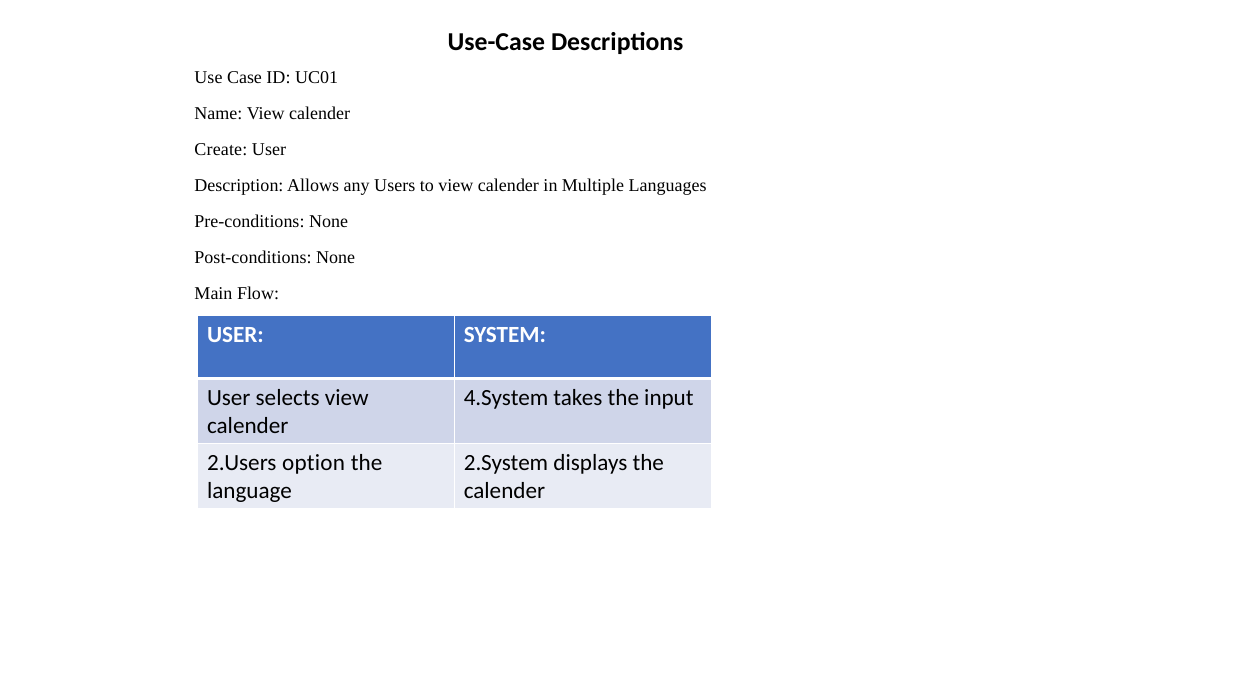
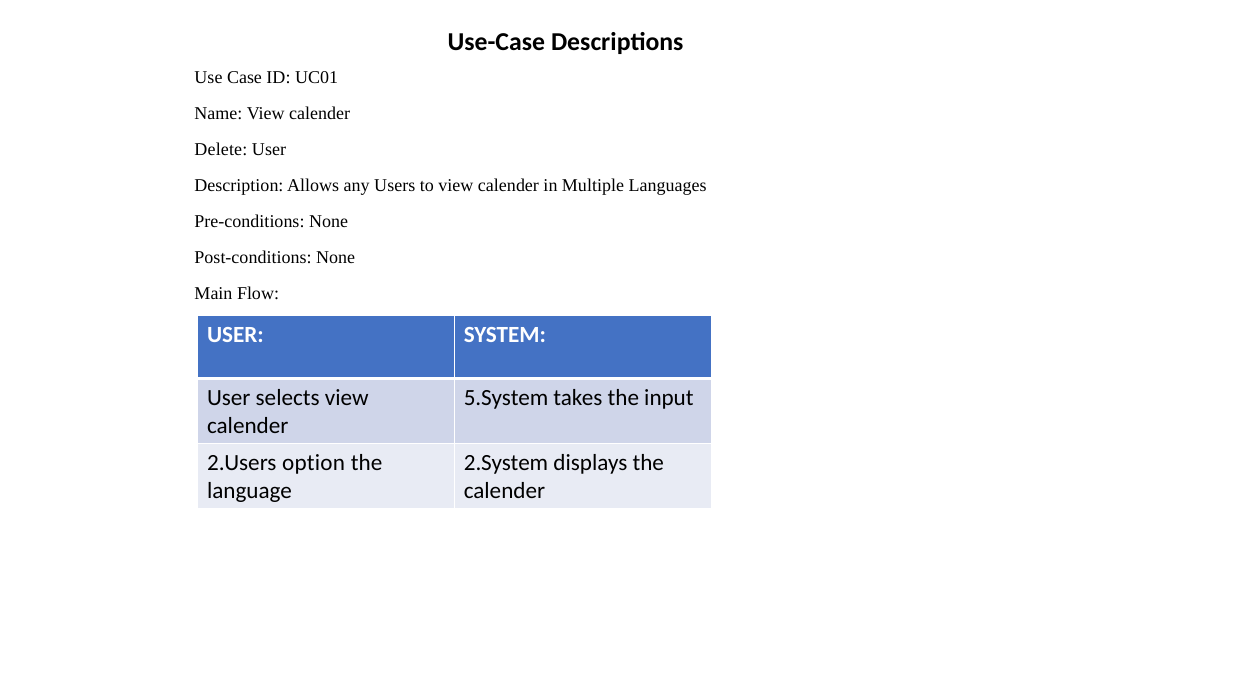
Create: Create -> Delete (221, 150)
4.System: 4.System -> 5.System (506, 398)
